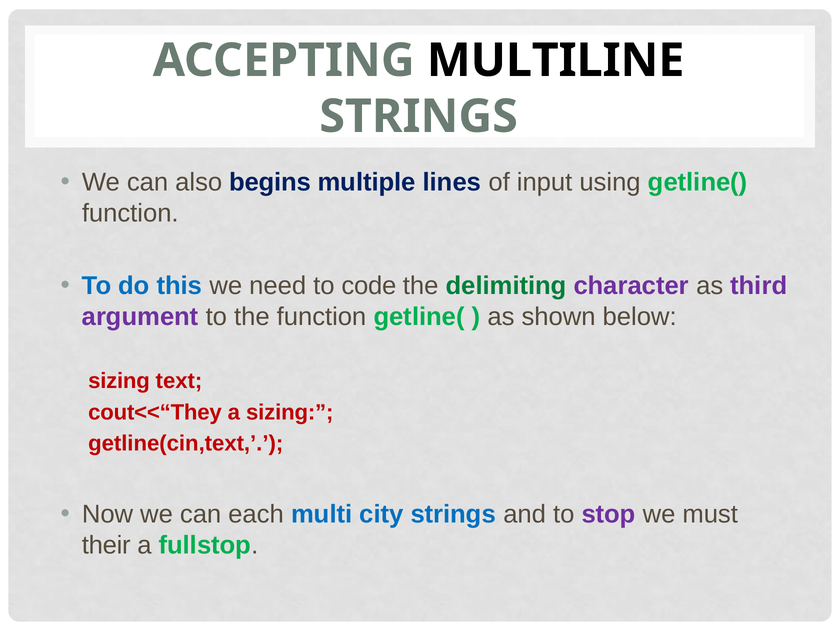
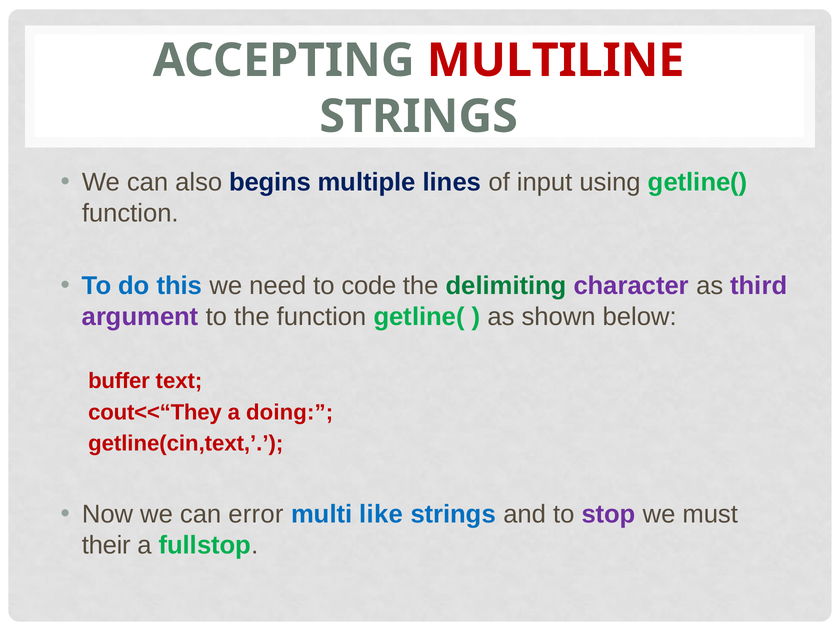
MULTILINE colour: black -> red (556, 60)
sizing: sizing -> buffer (119, 381)
a sizing: sizing -> doing (290, 412)
each: each -> error (256, 514)
city: city -> like (381, 514)
